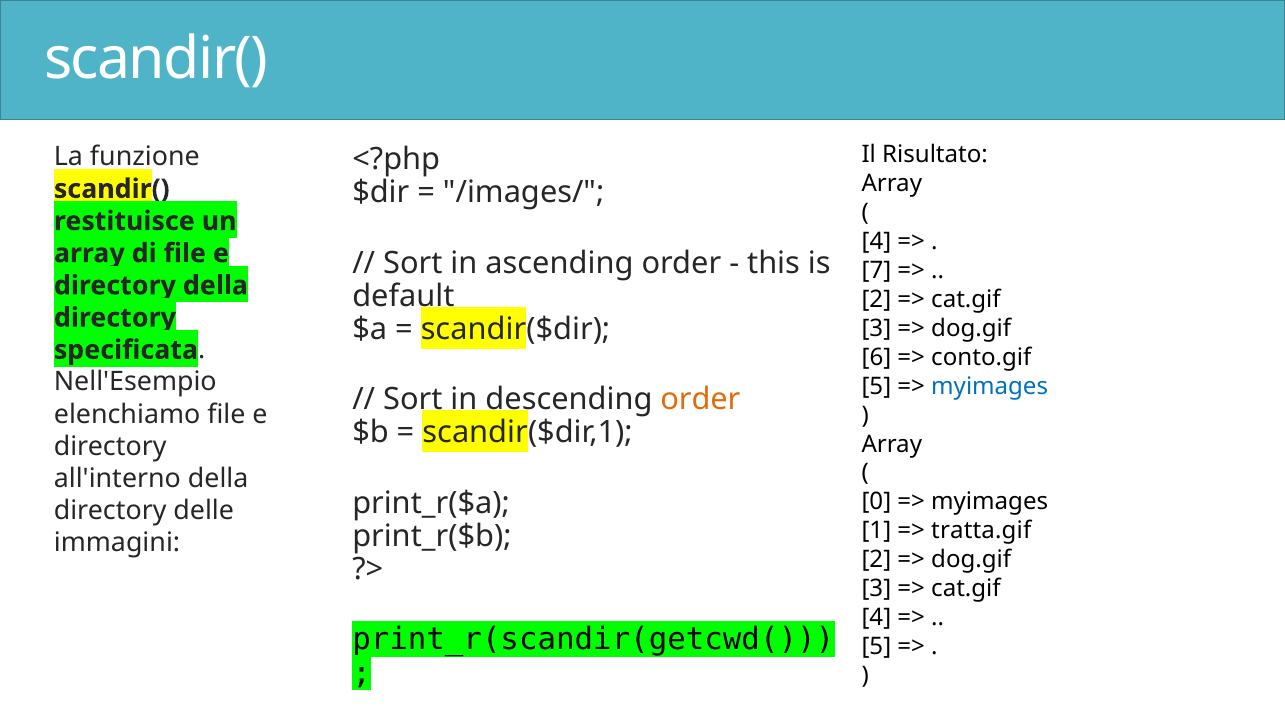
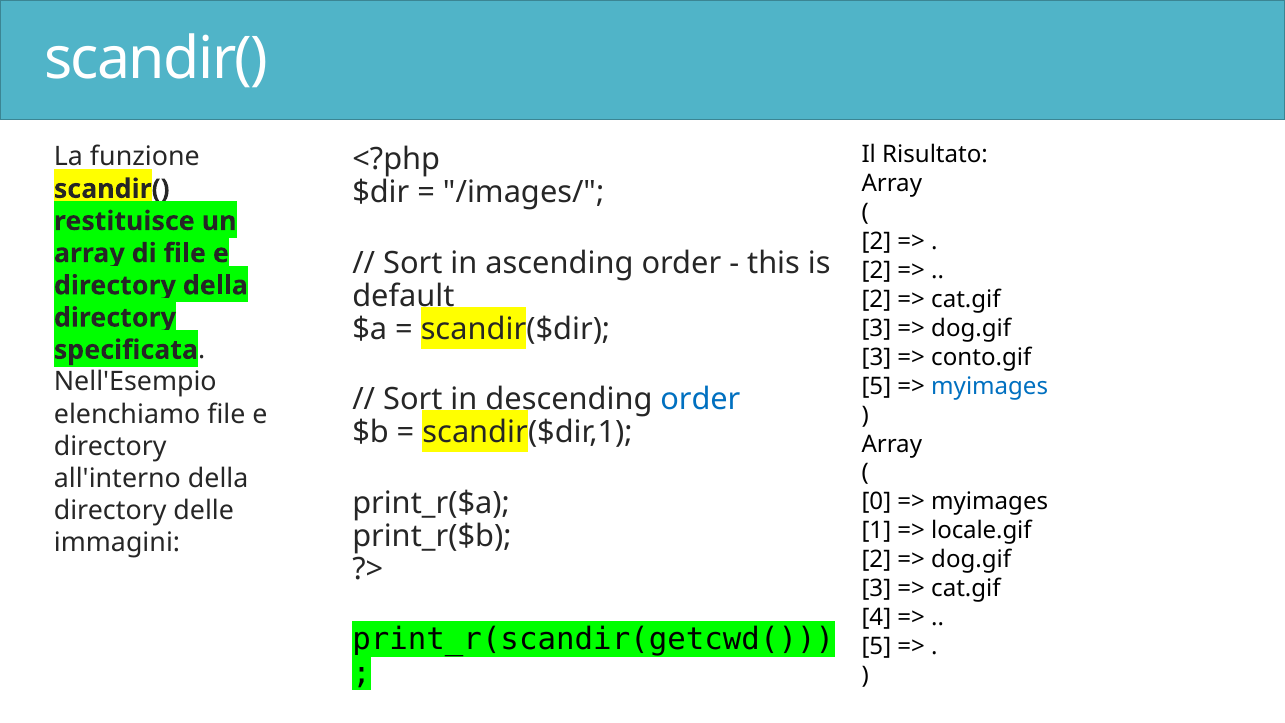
4: 4 -> 2 (876, 242)
7: 7 -> 2 (876, 270)
6: 6 -> 3 (876, 357)
order colour: orange -> blue (700, 399)
tratta.gif: tratta.gif -> locale.gif (981, 531)
